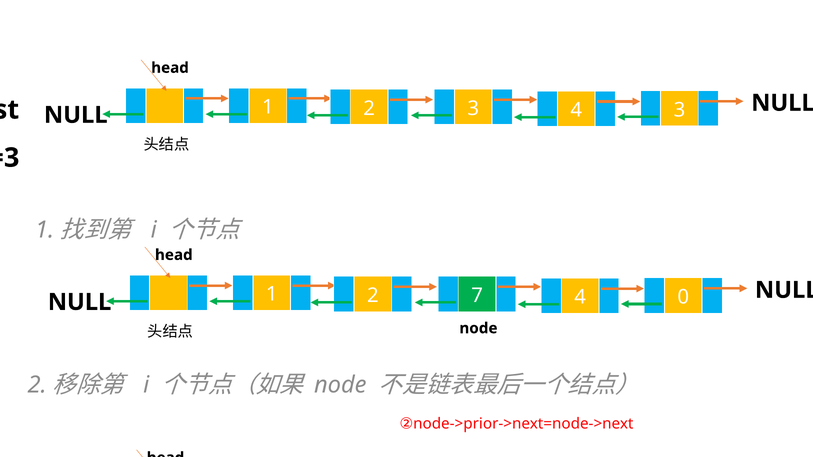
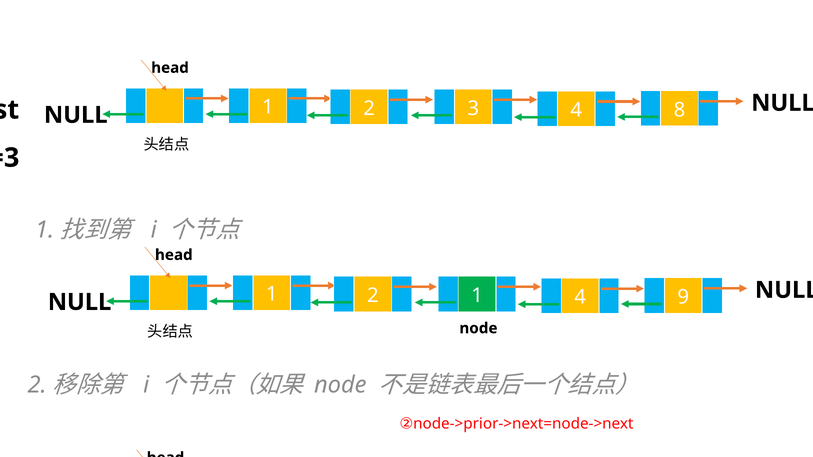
4 3: 3 -> 8 (679, 110)
2 7: 7 -> 1 (477, 296)
0: 0 -> 9 (683, 297)
